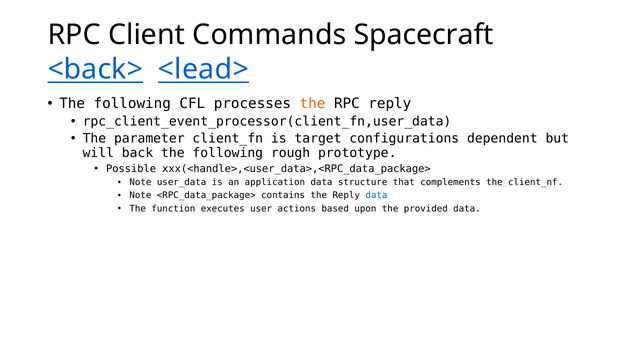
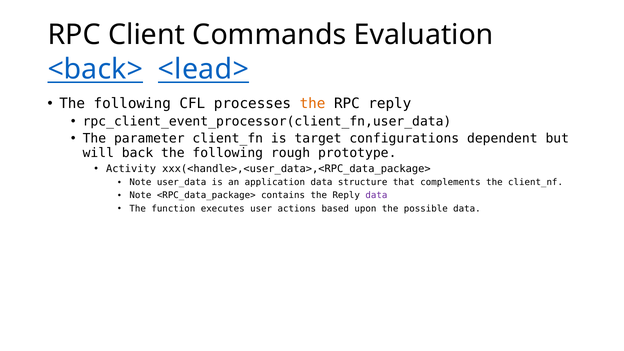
Spacecraft: Spacecraft -> Evaluation (424, 35)
Possible: Possible -> Activity (131, 169)
data colour: blue -> purple (376, 195)
provided: provided -> possible (426, 209)
